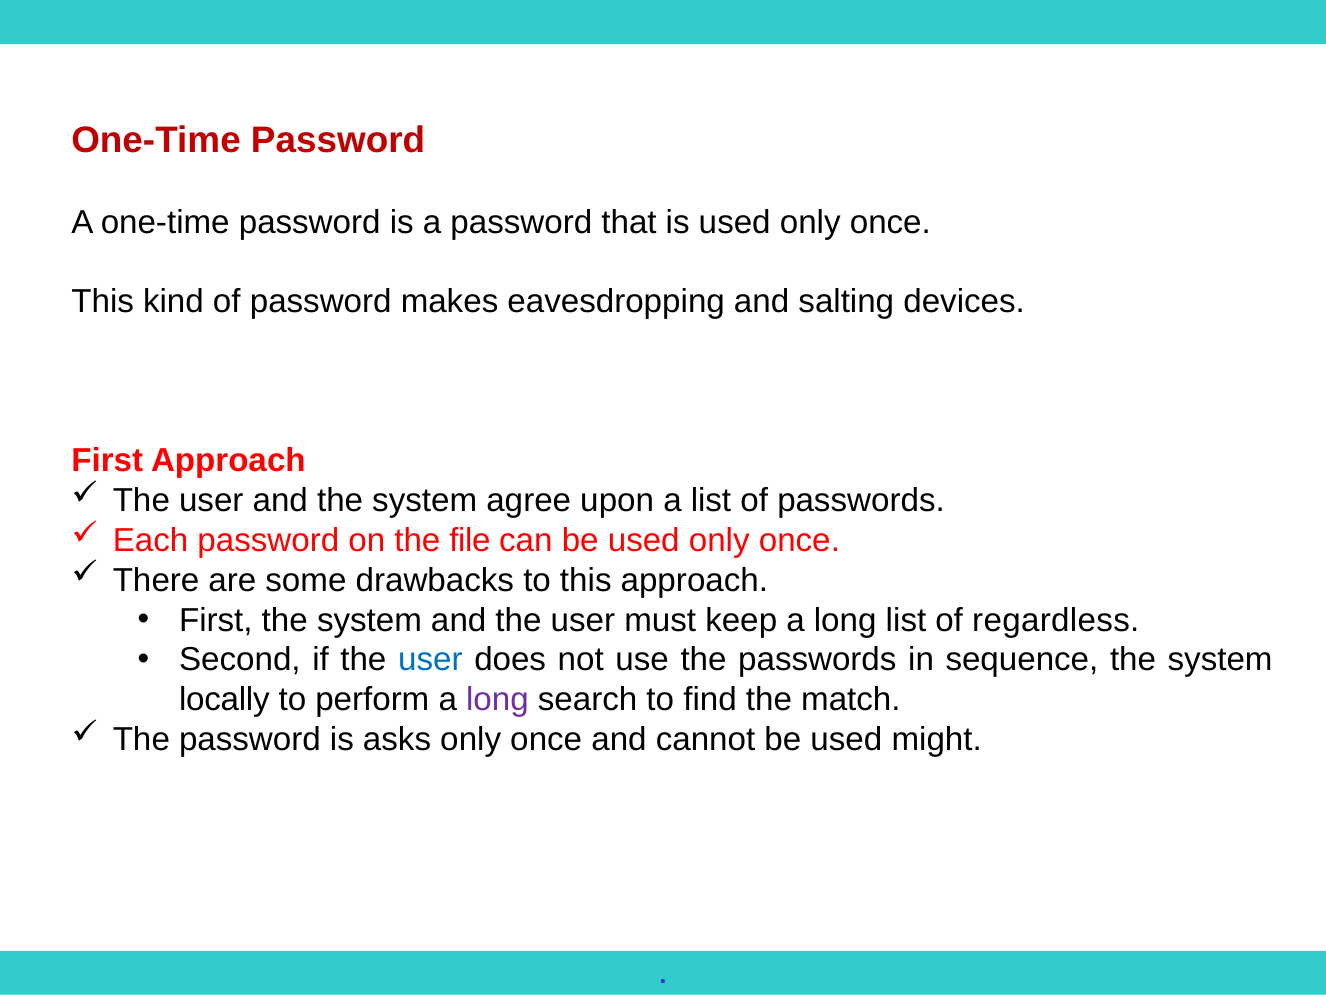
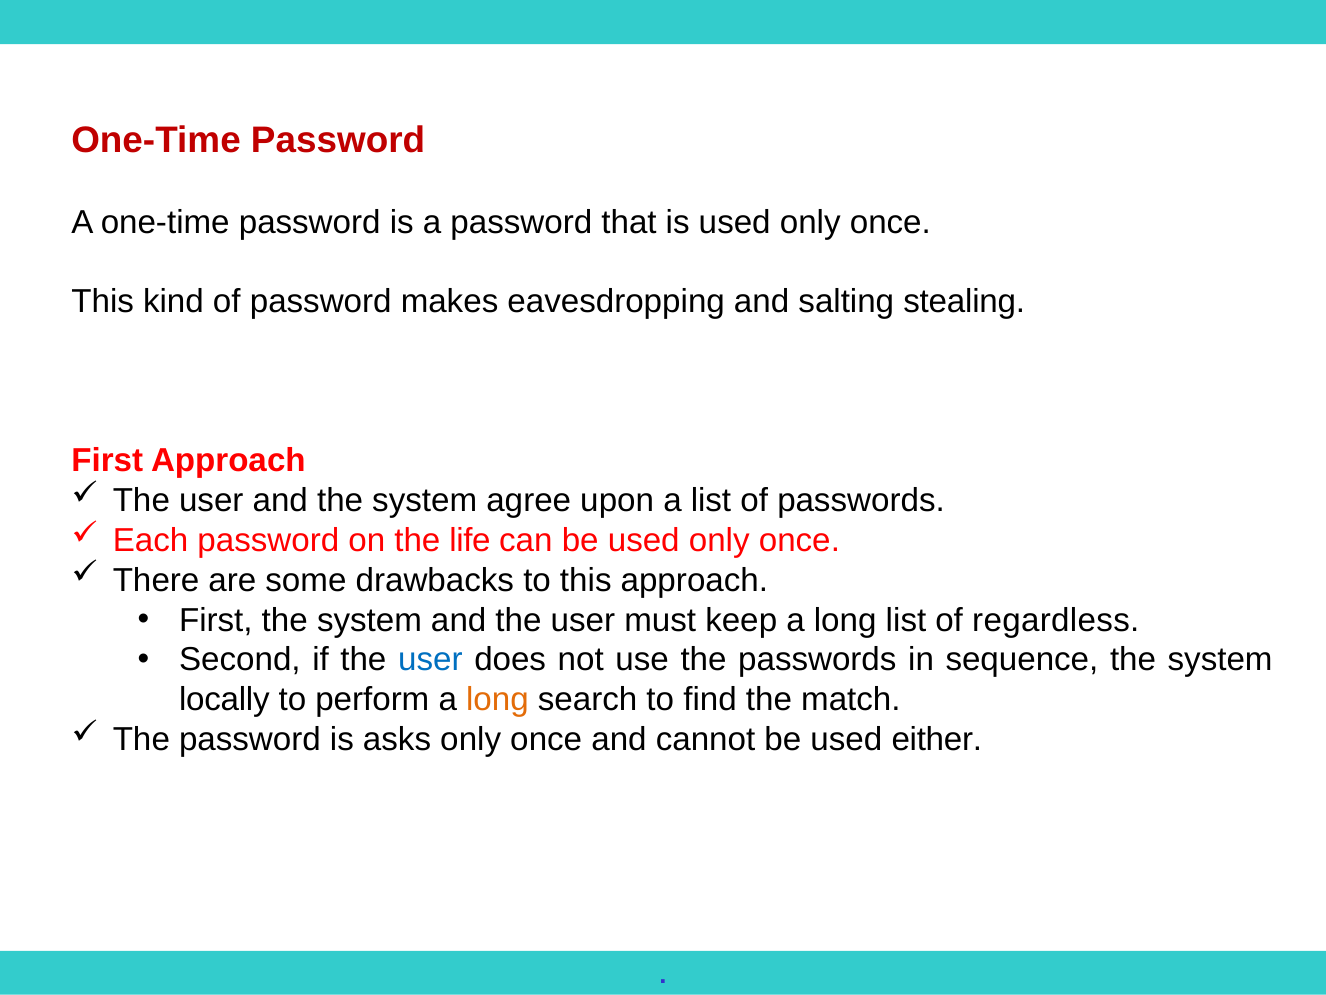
devices: devices -> stealing (964, 302)
file: file -> life (470, 540)
long colour: purple -> orange (497, 699)
might: might -> either (937, 739)
